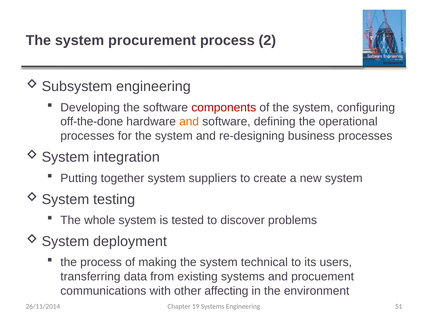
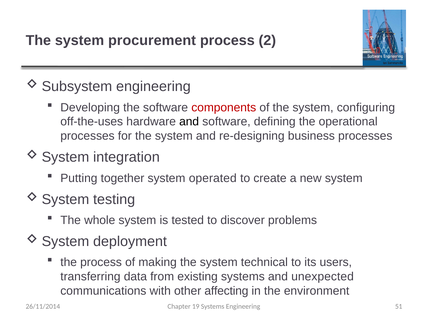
off-the-done: off-the-done -> off-the-uses (92, 122)
and colour: orange -> black (189, 122)
suppliers: suppliers -> operated (213, 178)
procuement: procuement -> unexpected (323, 277)
